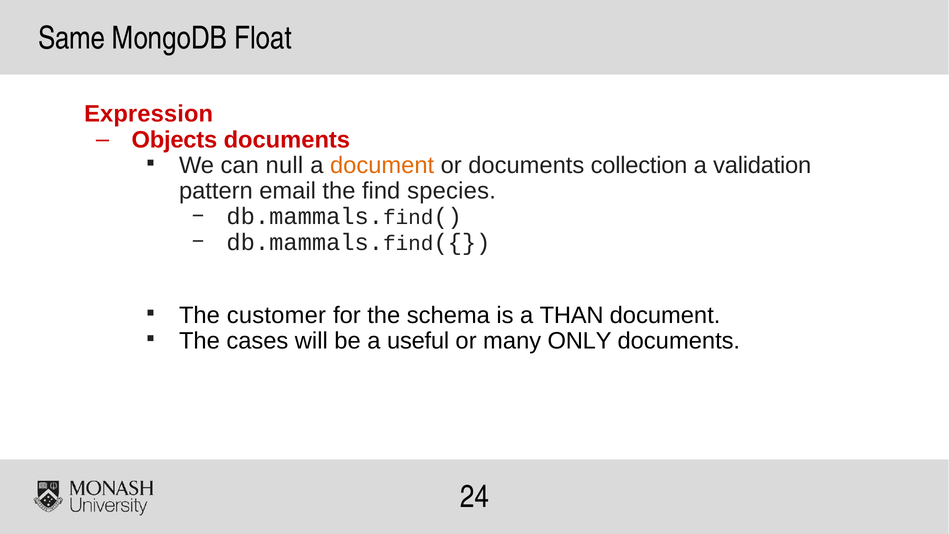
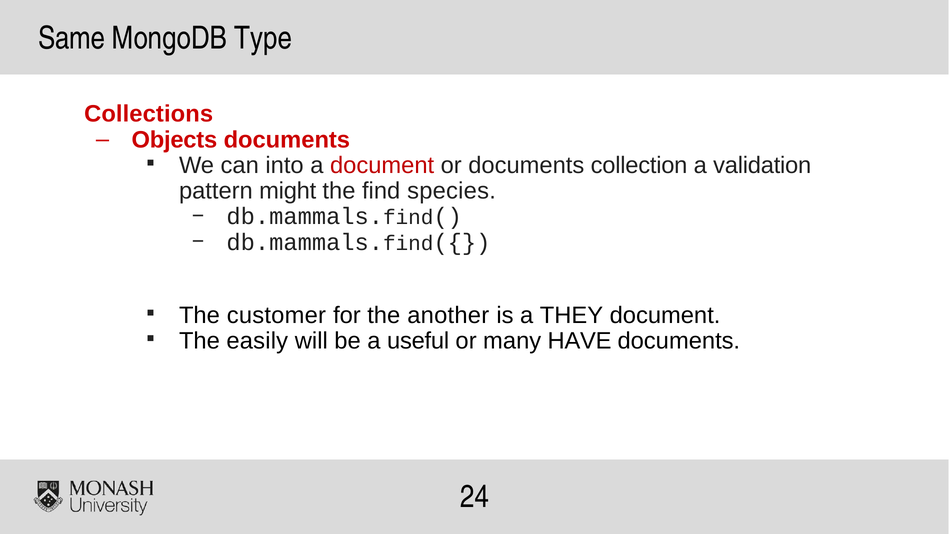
Float: Float -> Type (263, 38)
Expression: Expression -> Collections (149, 114)
null: null -> into (285, 165)
document colour: orange -> red (382, 165)
email: email -> might (288, 191)
schema: schema -> another (448, 315)
THAN: THAN -> THEY (571, 315)
cases: cases -> easily (257, 341)
ONLY: ONLY -> HAVE (580, 341)
